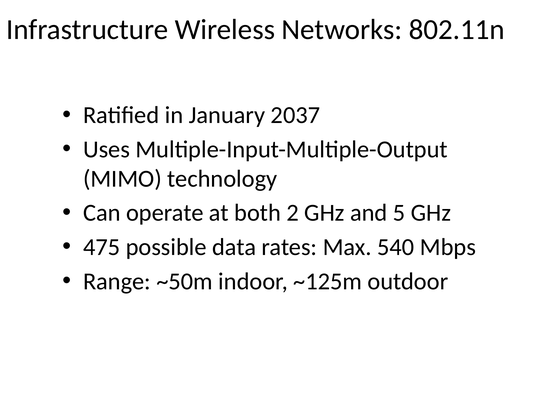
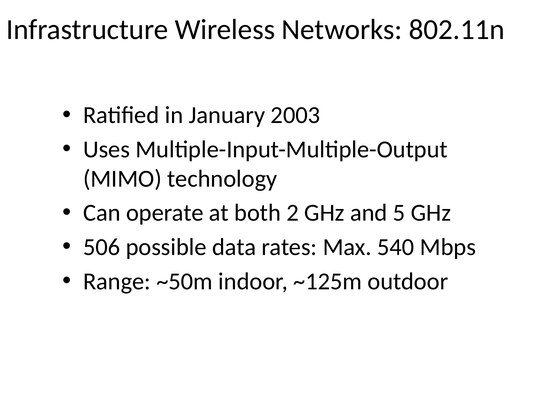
2037: 2037 -> 2003 (295, 115)
475: 475 -> 506 (102, 247)
